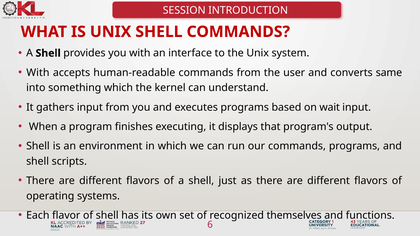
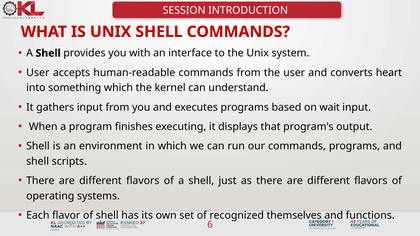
With: With -> User (38, 73)
same: same -> heart (389, 73)
